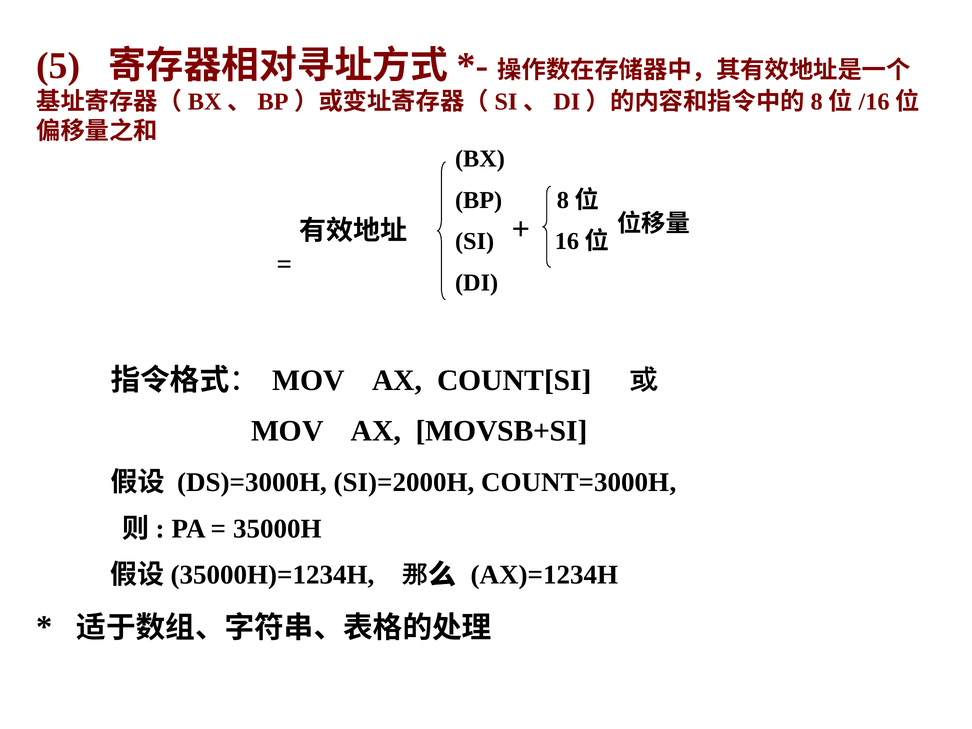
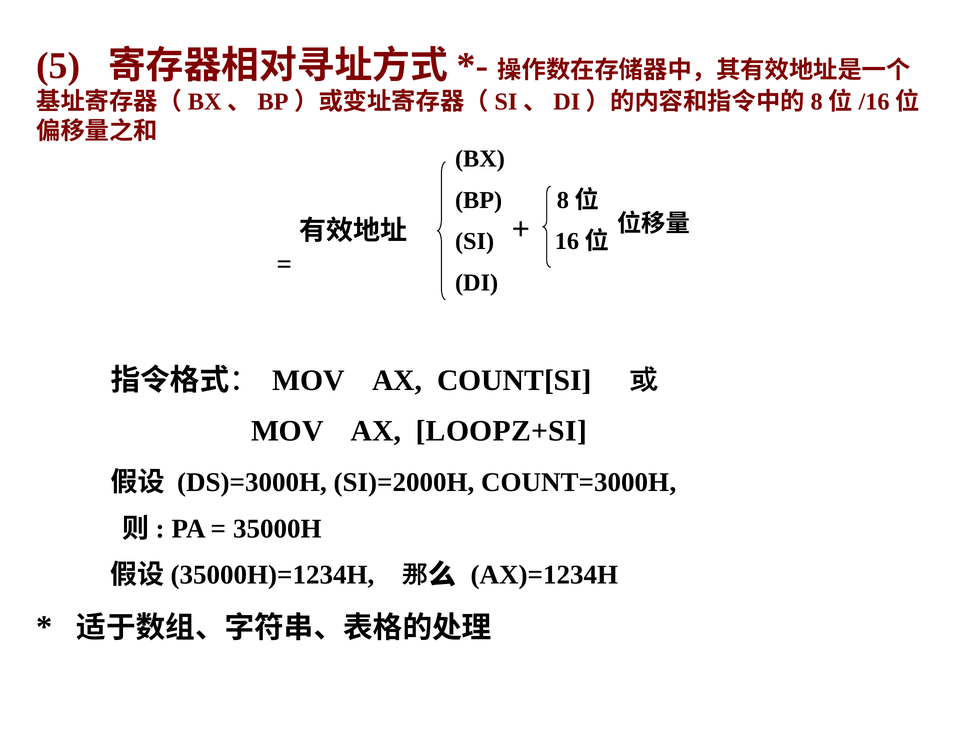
MOVSB+SI: MOVSB+SI -> LOOPZ+SI (501, 431)
